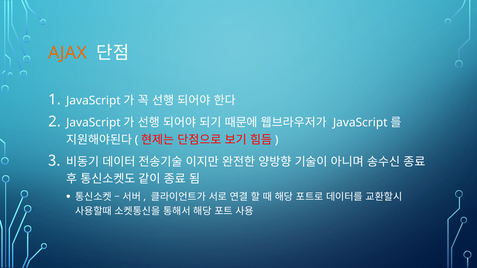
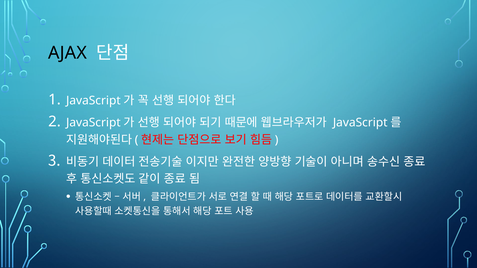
AJAX colour: orange -> black (68, 53)
